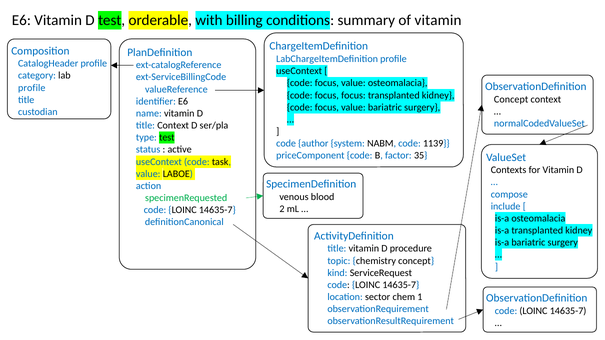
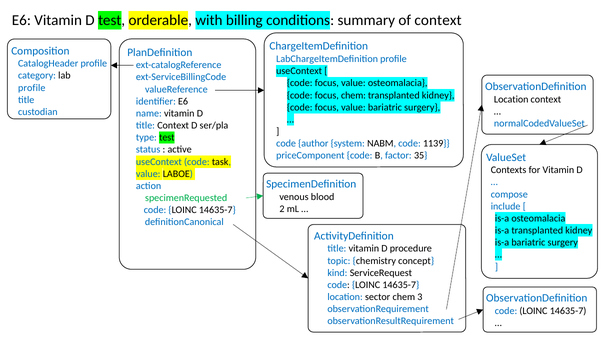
of vitamin: vitamin -> context (438, 20)
focus focus: focus -> chem (353, 95)
Concept: Concept -> Location (511, 99)
1: 1 -> 3 (420, 297)
